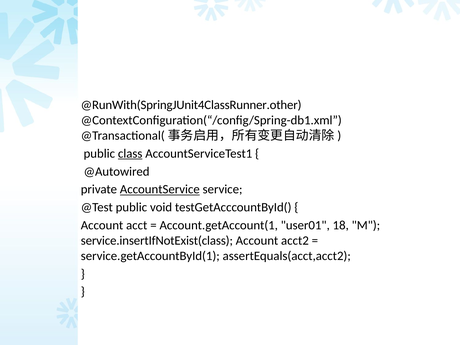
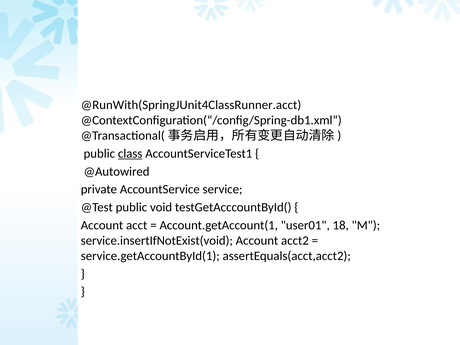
@RunWith(SpringJUnit4ClassRunner.other: @RunWith(SpringJUnit4ClassRunner.other -> @RunWith(SpringJUnit4ClassRunner.acct (191, 105)
AccountService underline: present -> none (160, 189)
service.insertIfNotExist(class: service.insertIfNotExist(class -> service.insertIfNotExist(void (157, 241)
